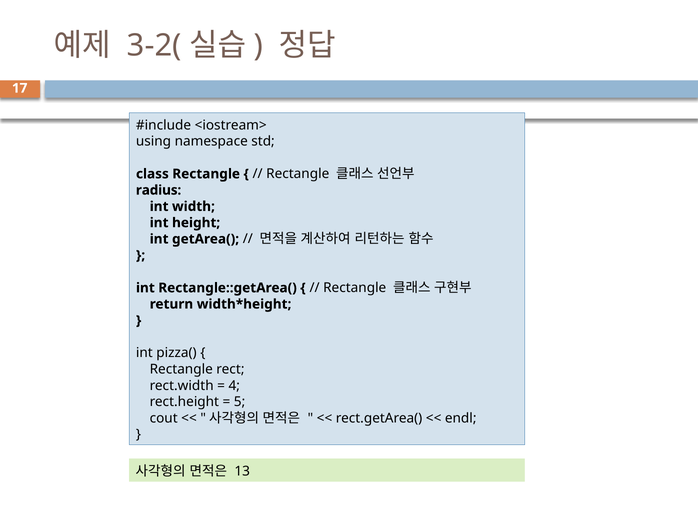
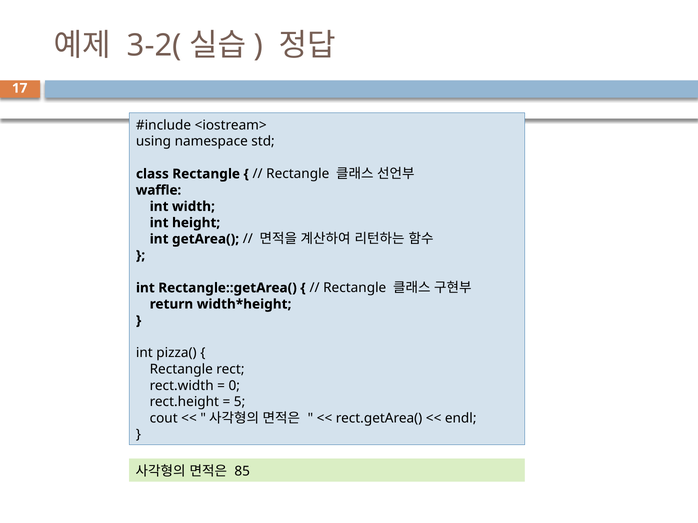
radius: radius -> waffle (159, 190)
4: 4 -> 0 (234, 386)
13: 13 -> 85 (242, 472)
